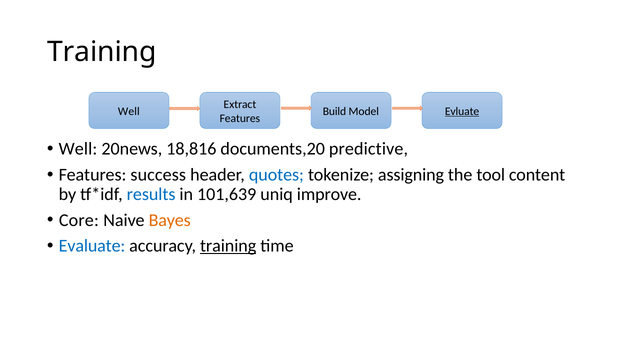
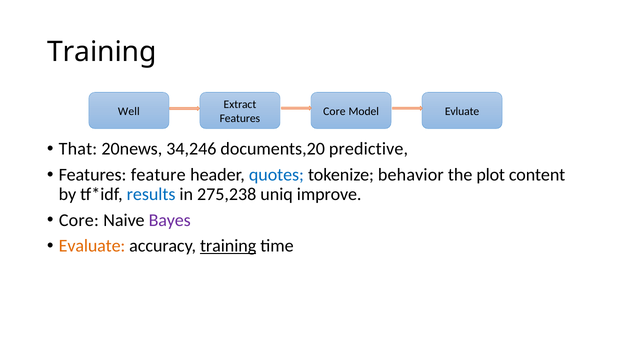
Build: Build -> Core (334, 111)
Evluate underline: present -> none (462, 111)
Well: Well -> That (78, 149)
18,816: 18,816 -> 34,246 (191, 149)
success: success -> feature (158, 175)
assigning: assigning -> behavior (411, 175)
tool: tool -> plot (491, 175)
101,639: 101,639 -> 275,238 (227, 195)
Bayes colour: orange -> purple (170, 220)
Evaluate colour: blue -> orange (92, 246)
